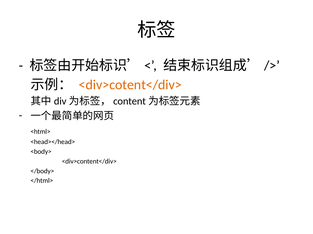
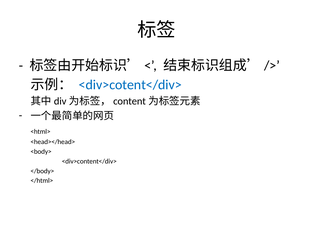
<div>cotent</div> colour: orange -> blue (130, 85)
